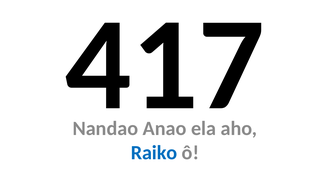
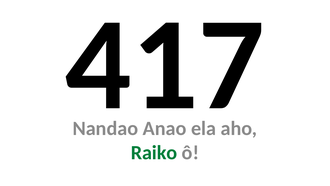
Raiko colour: blue -> green (154, 152)
